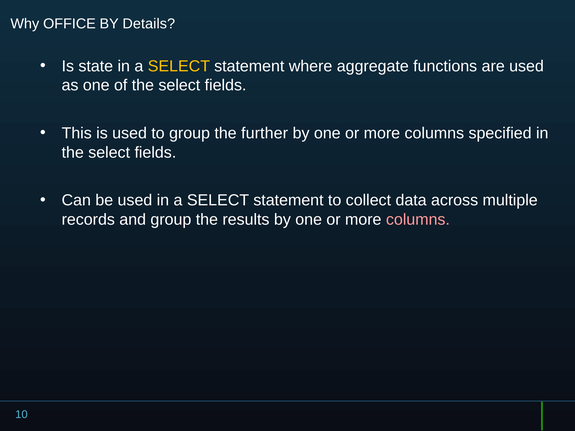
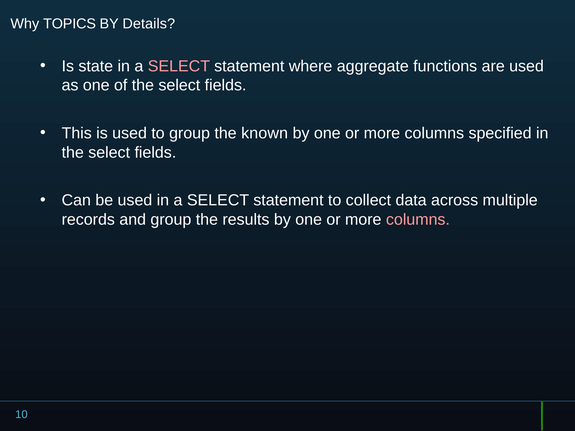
OFFICE: OFFICE -> TOPICS (70, 24)
SELECT colour: yellow -> pink (179, 66)
further: further -> known (265, 133)
